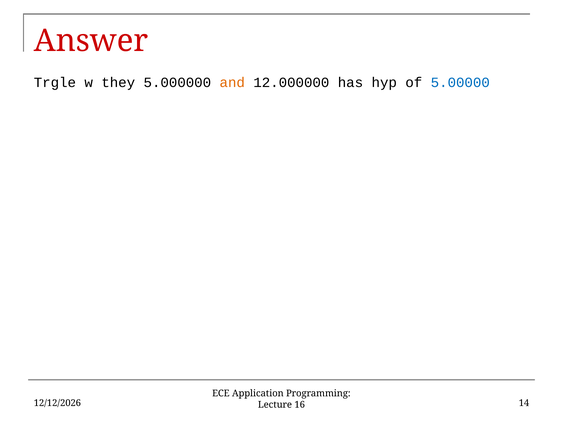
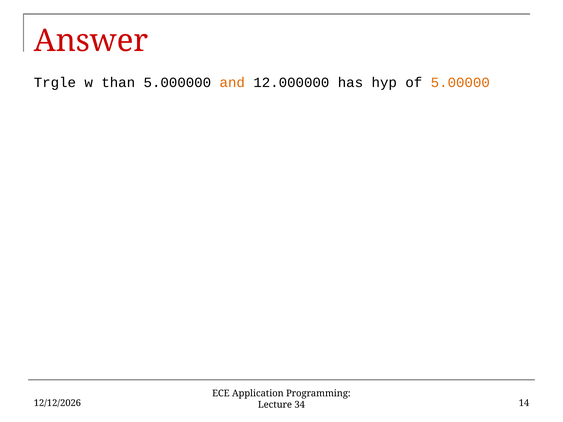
they: they -> than (118, 83)
5.00000 colour: blue -> orange (460, 83)
16: 16 -> 34 (300, 405)
